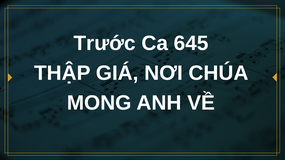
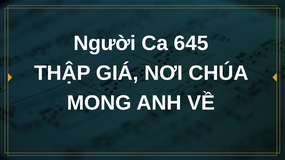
Trước: Trước -> Người (105, 43)
